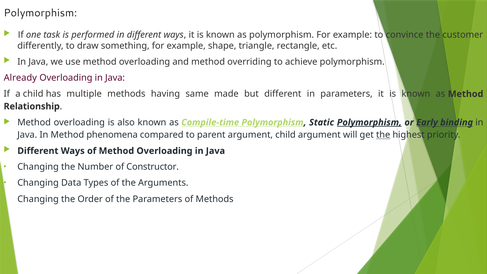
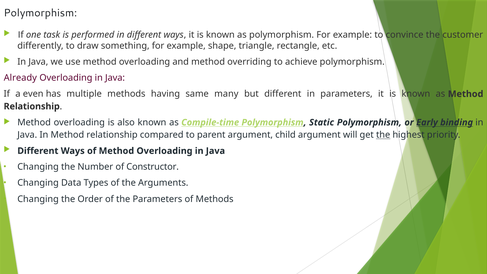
a child: child -> even (33, 94)
made: made -> many (226, 94)
Polymorphism underline: present -> none (369, 122)
In Method phenomena: phenomena -> relationship (112, 135)
